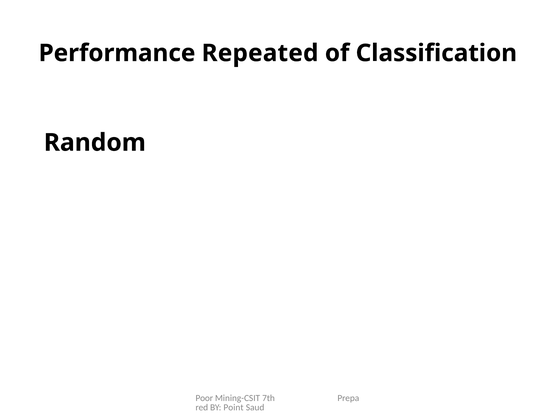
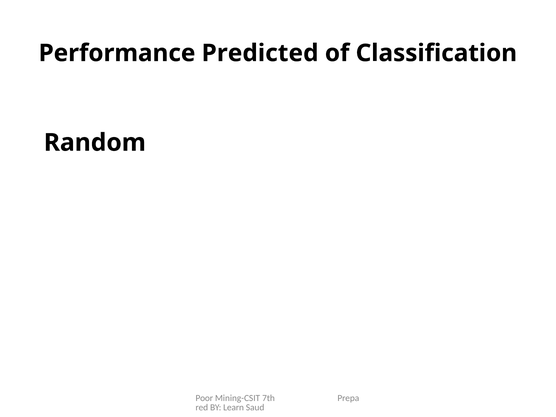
Repeated: Repeated -> Predicted (260, 53)
Point: Point -> Learn (234, 407)
